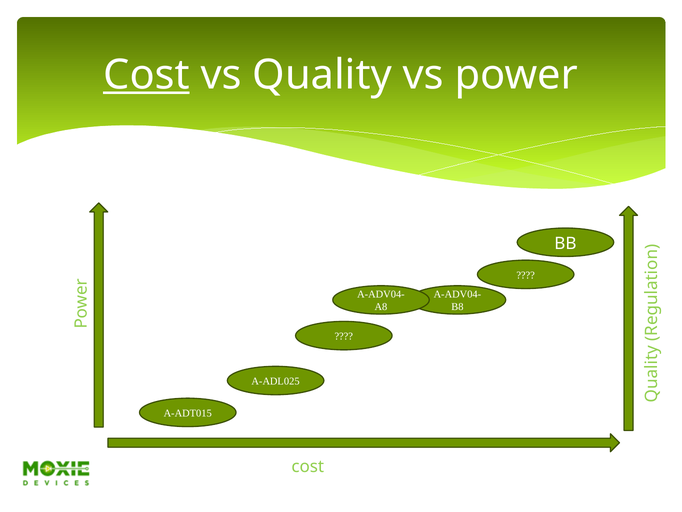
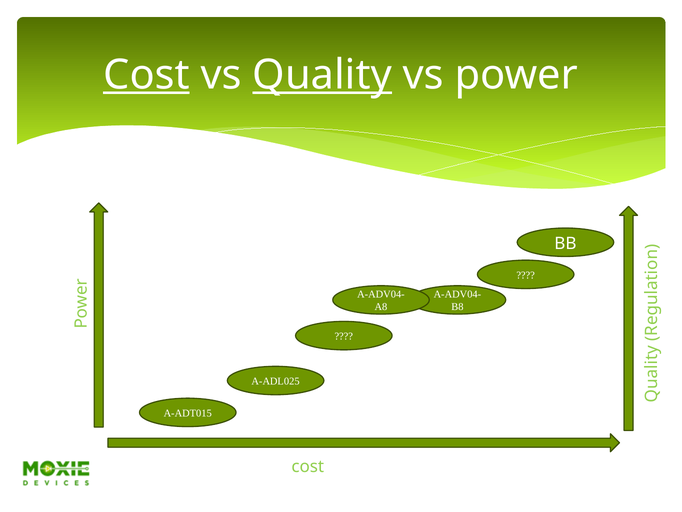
Quality underline: none -> present (322, 75)
